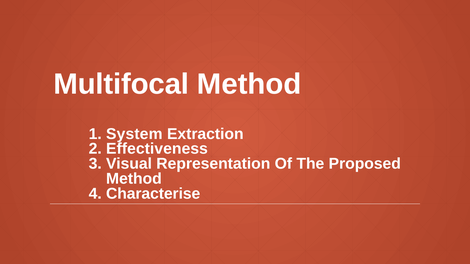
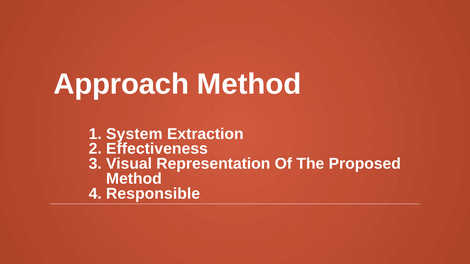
Multifocal: Multifocal -> Approach (121, 84)
Characterise: Characterise -> Responsible (153, 194)
